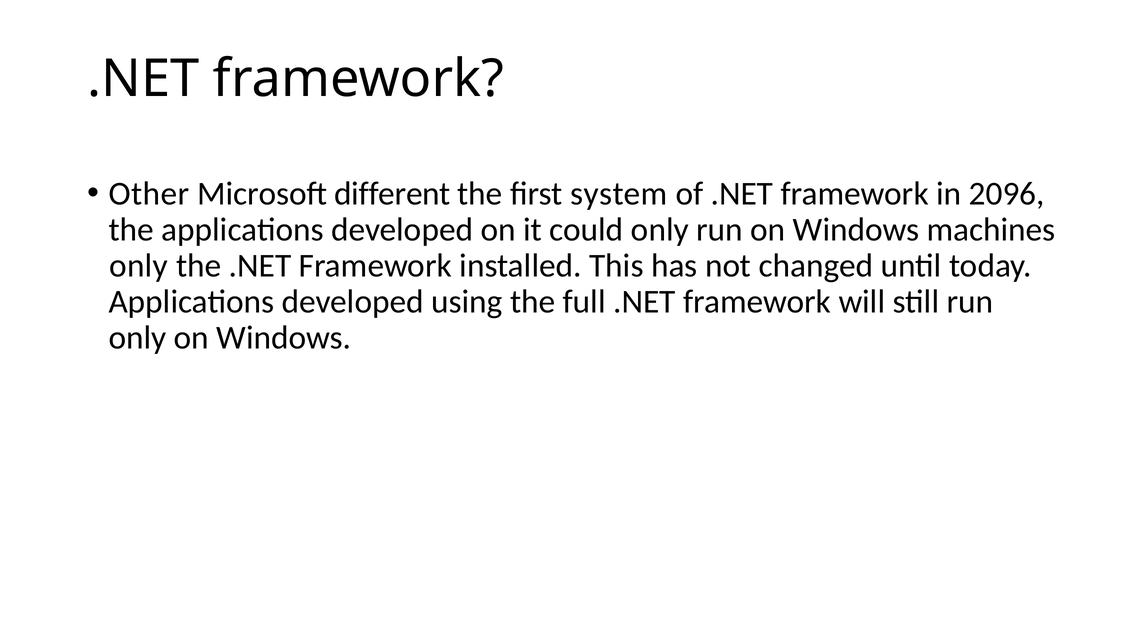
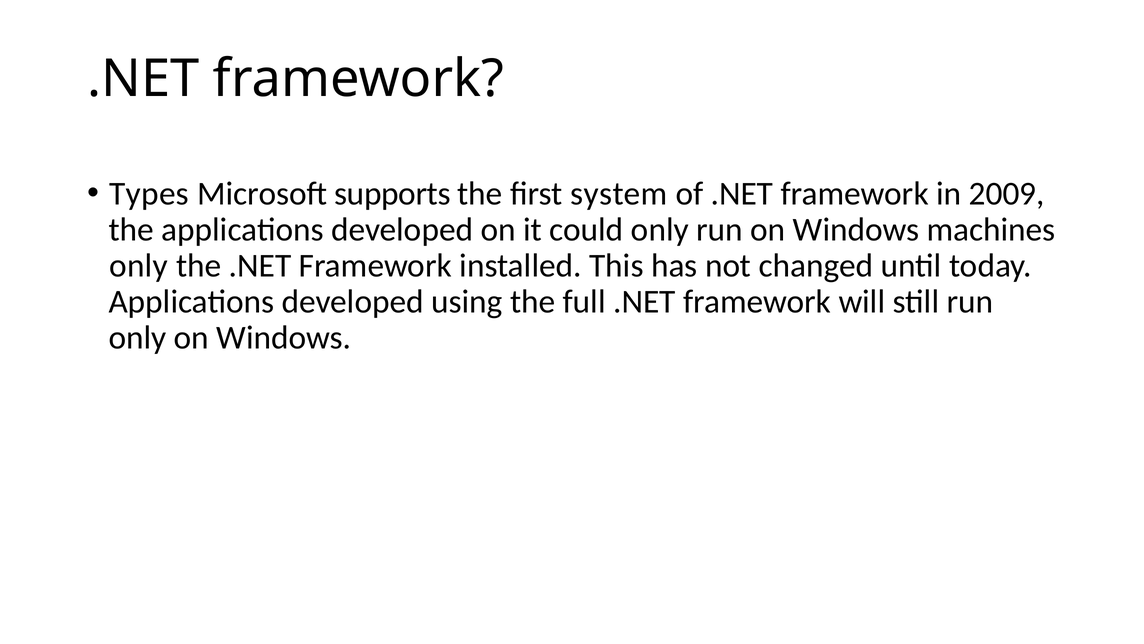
Other: Other -> Types (149, 193)
different: different -> supports (392, 193)
2096: 2096 -> 2009 (1007, 193)
